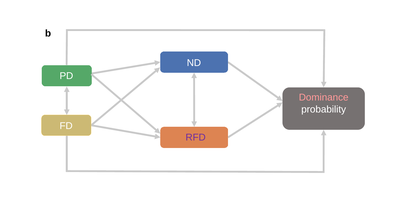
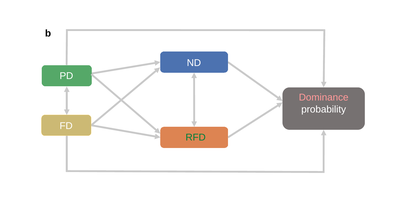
RFD colour: purple -> green (196, 137)
